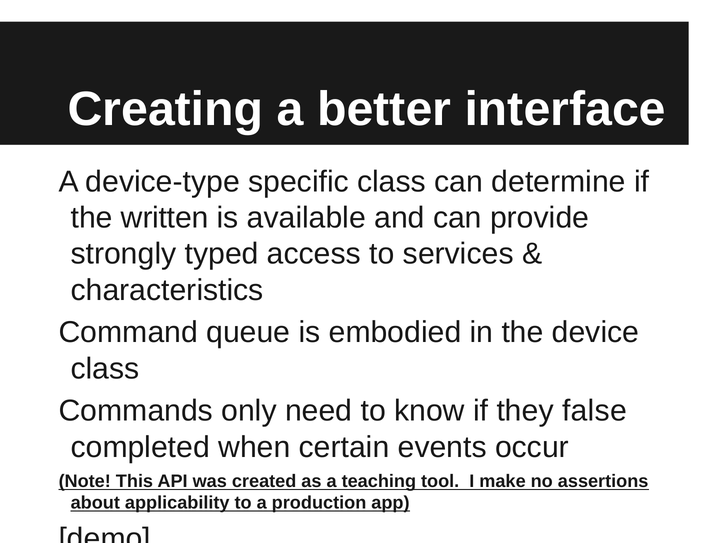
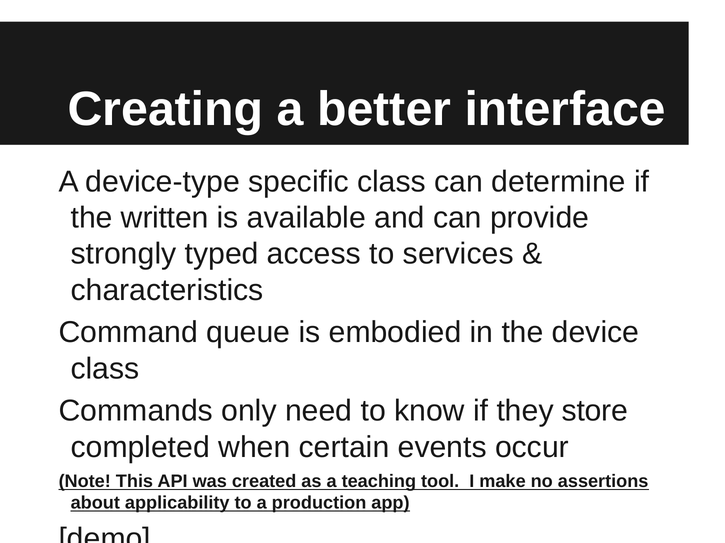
false: false -> store (595, 411)
